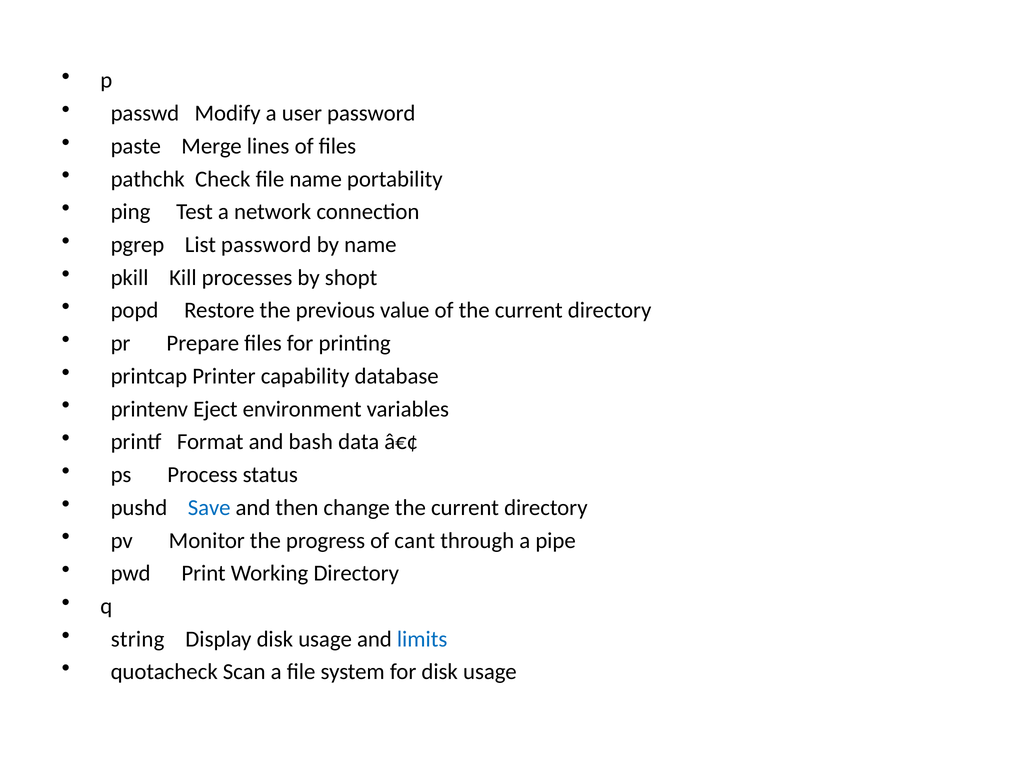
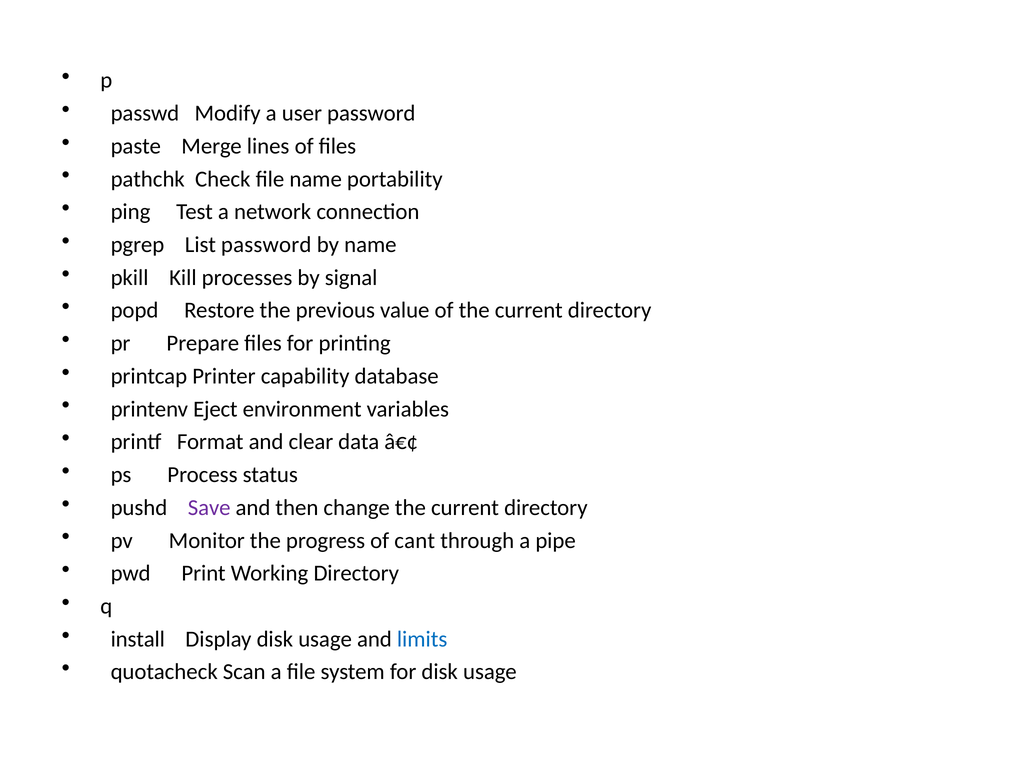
shopt: shopt -> signal (351, 278)
bash: bash -> clear (311, 442)
Save colour: blue -> purple (209, 508)
string: string -> install (138, 640)
